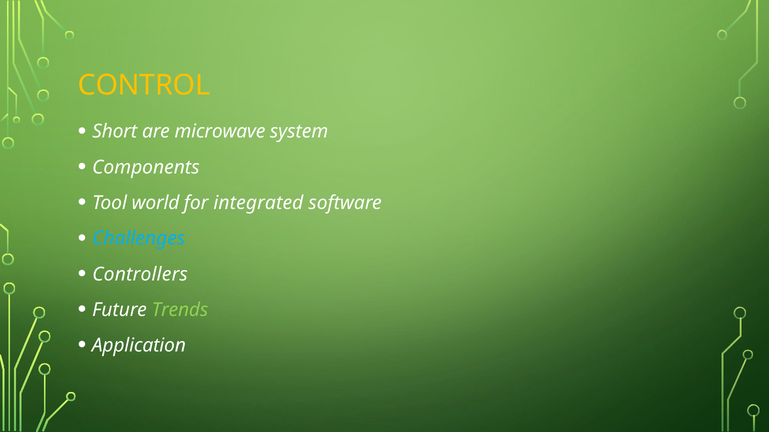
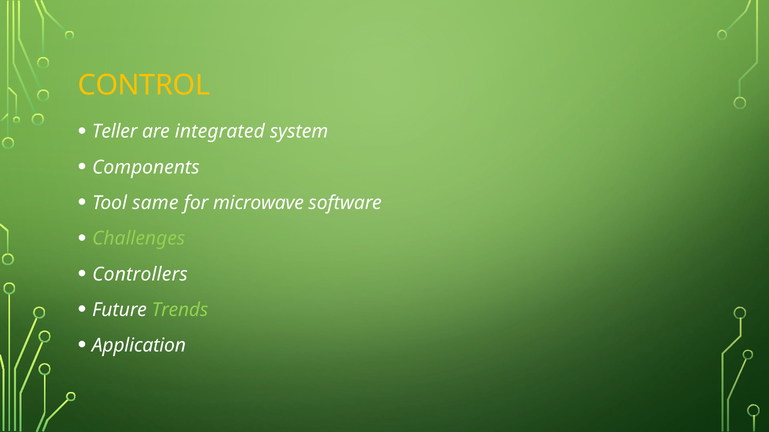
Short: Short -> Teller (115, 132)
microwave: microwave -> integrated (220, 132)
world: world -> same (155, 203)
integrated: integrated -> microwave (259, 203)
Challenges colour: light blue -> light green (139, 239)
